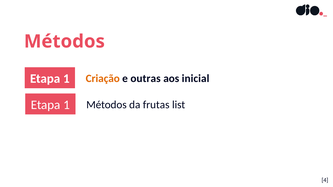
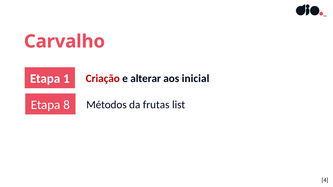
Métodos: Métodos -> Carvalho (64, 41)
Criação colour: orange -> red (103, 79)
outras: outras -> alterar (146, 79)
1: 1 -> 8 (67, 105)
